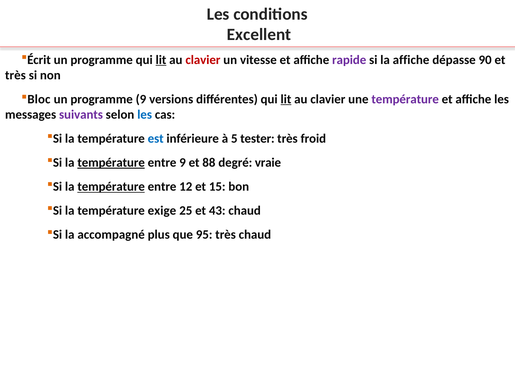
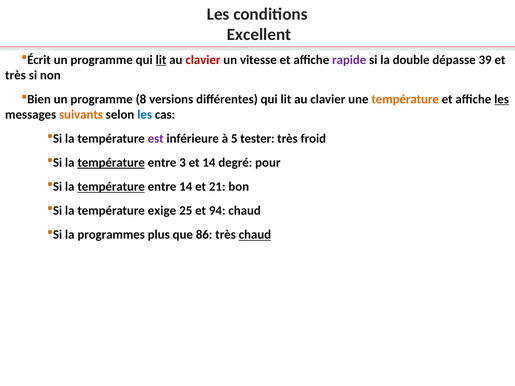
la affiche: affiche -> double (411, 60)
90: 90 -> 39 (485, 60)
Bloc: Bloc -> Bien (39, 99)
programme 9: 9 -> 8 (141, 99)
lit underline: present -> none (286, 99)
température colour: purple -> orange (405, 99)
les underline: none -> present (502, 99)
suivants colour: purple -> orange (81, 115)
est colour: blue -> purple (156, 139)
entre 9: 9 -> 3 (183, 163)
et 88: 88 -> 14 (209, 163)
vraie: vraie -> pour (268, 163)
entre 12: 12 -> 14 (186, 187)
15: 15 -> 21 (217, 187)
43: 43 -> 94 (217, 211)
accompagné: accompagné -> programmes (111, 235)
95: 95 -> 86 (204, 235)
chaud underline: none -> present (255, 235)
